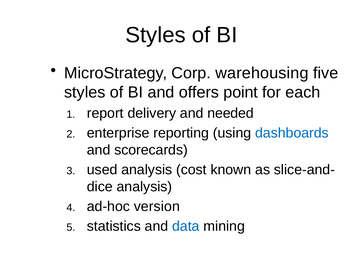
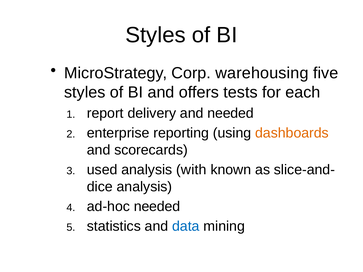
point: point -> tests (241, 92)
dashboards colour: blue -> orange (292, 133)
cost: cost -> with (191, 170)
ad-hoc version: version -> needed (157, 207)
